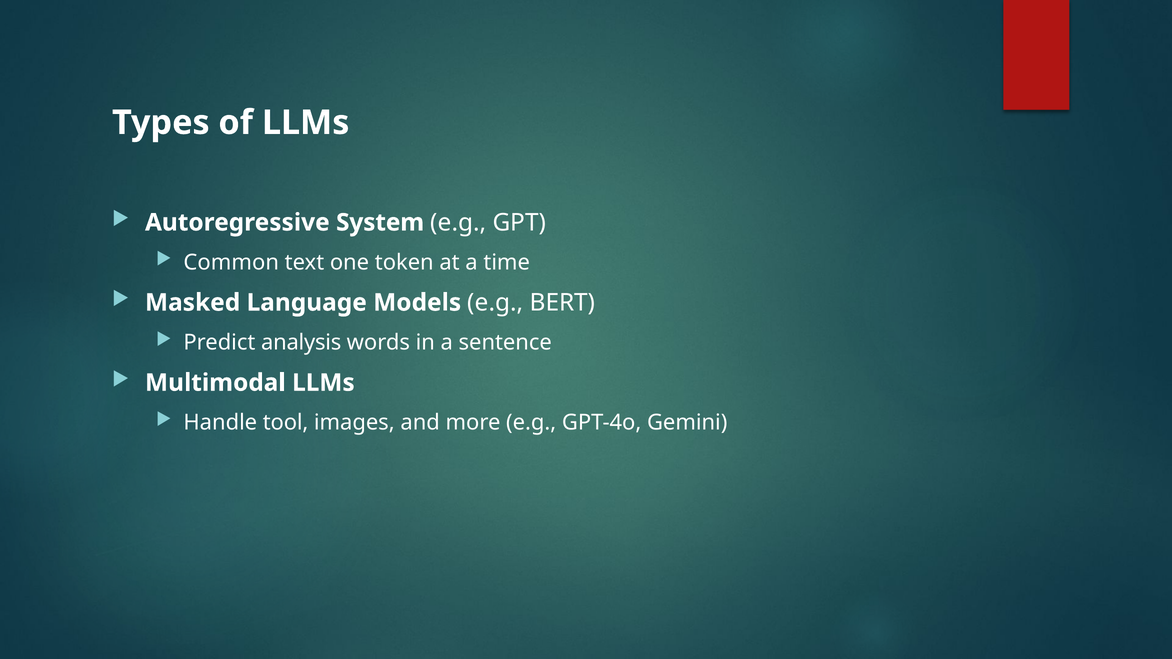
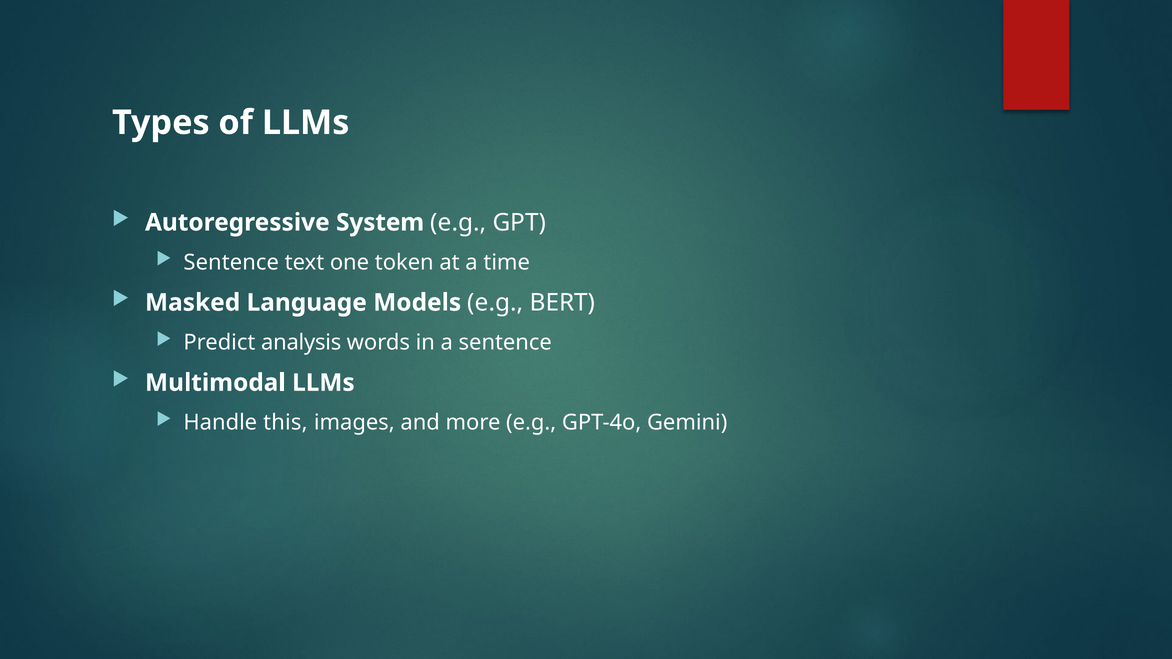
Common: Common -> Sentence (231, 262)
tool: tool -> this (285, 423)
